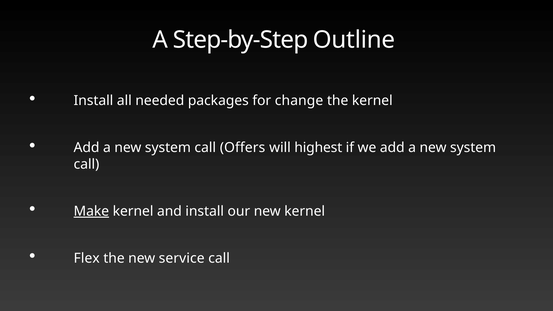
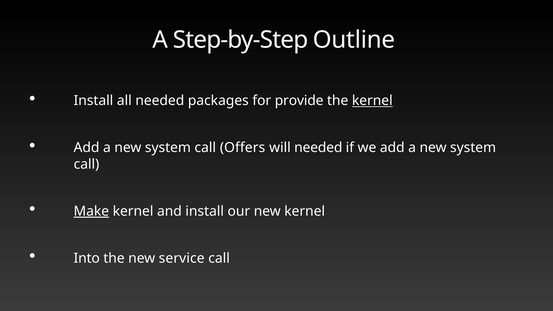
change: change -> provide (299, 101)
kernel underline: none -> present (372, 101)
will highest: highest -> needed (318, 148)
Flex: Flex -> Into (87, 258)
